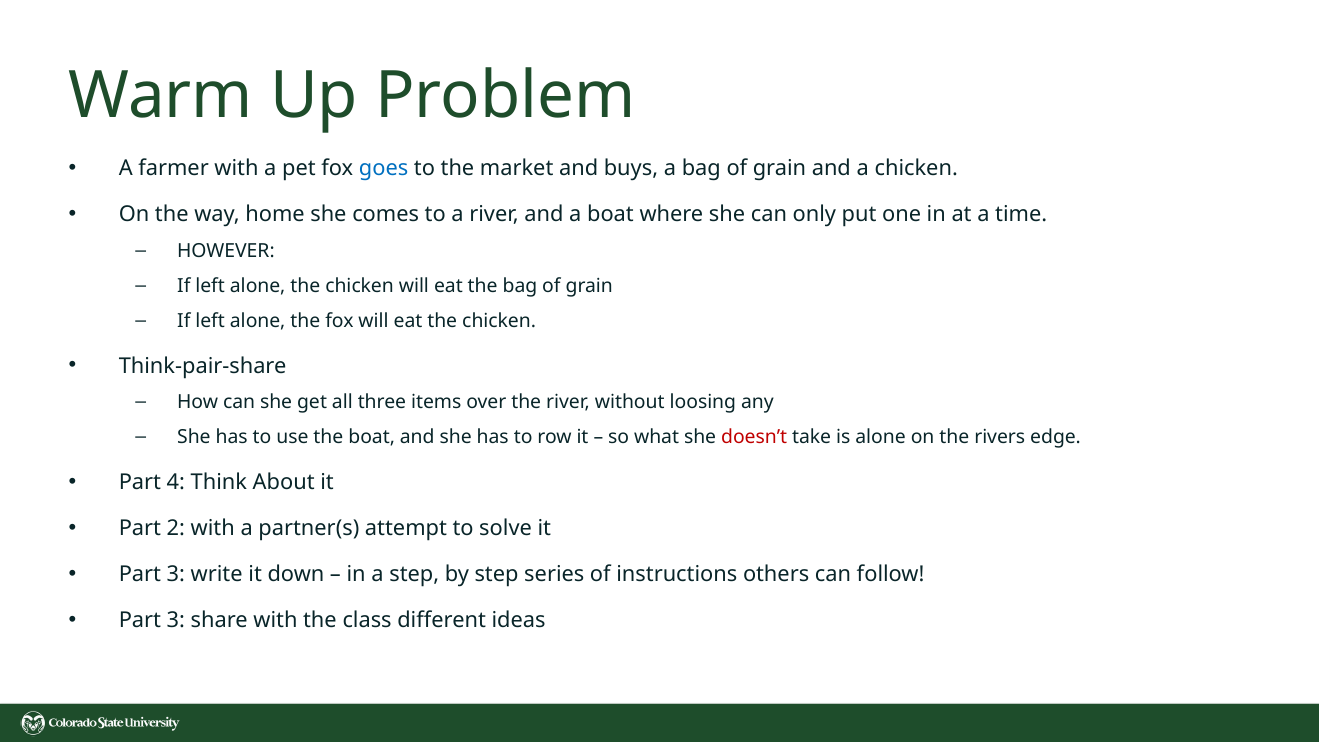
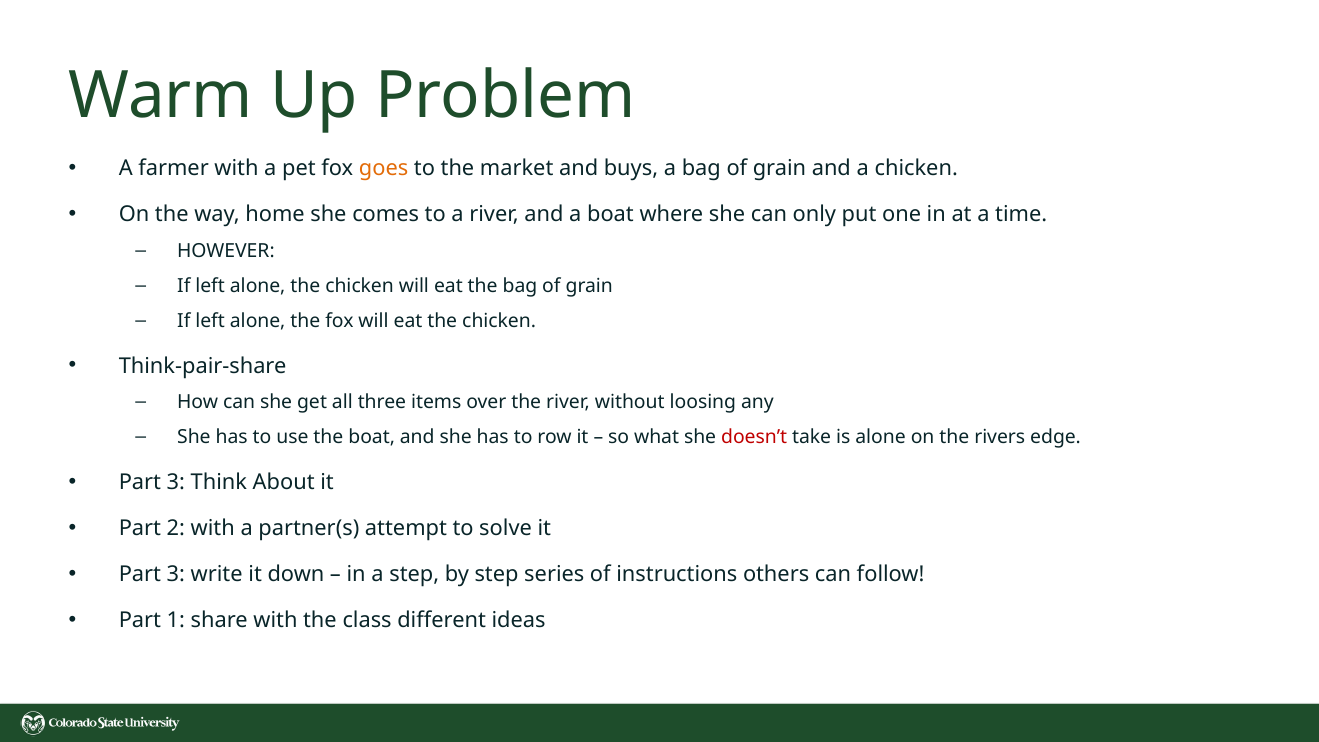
goes colour: blue -> orange (384, 168)
4: 4 -> 3 (176, 482)
3: 3 -> 1 (176, 620)
